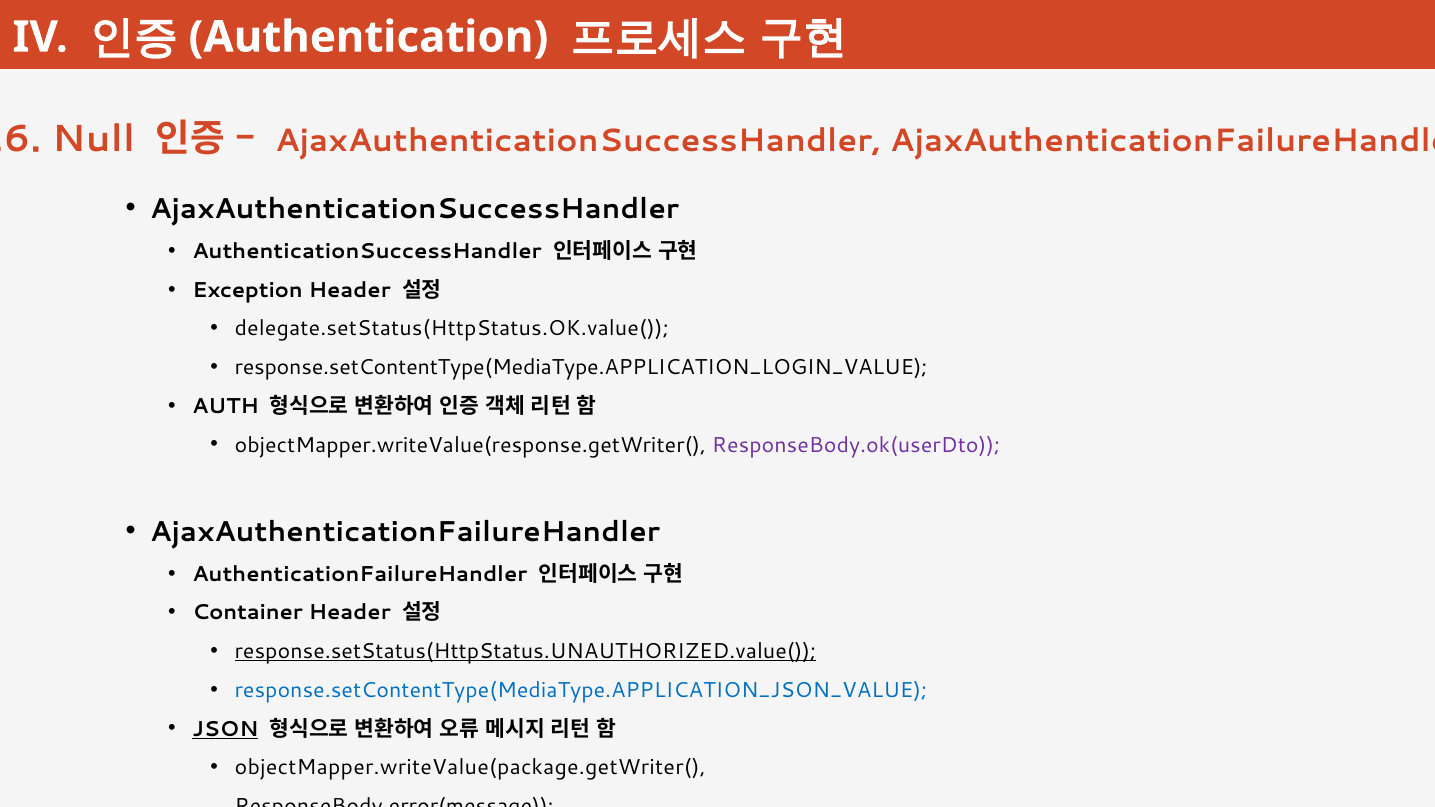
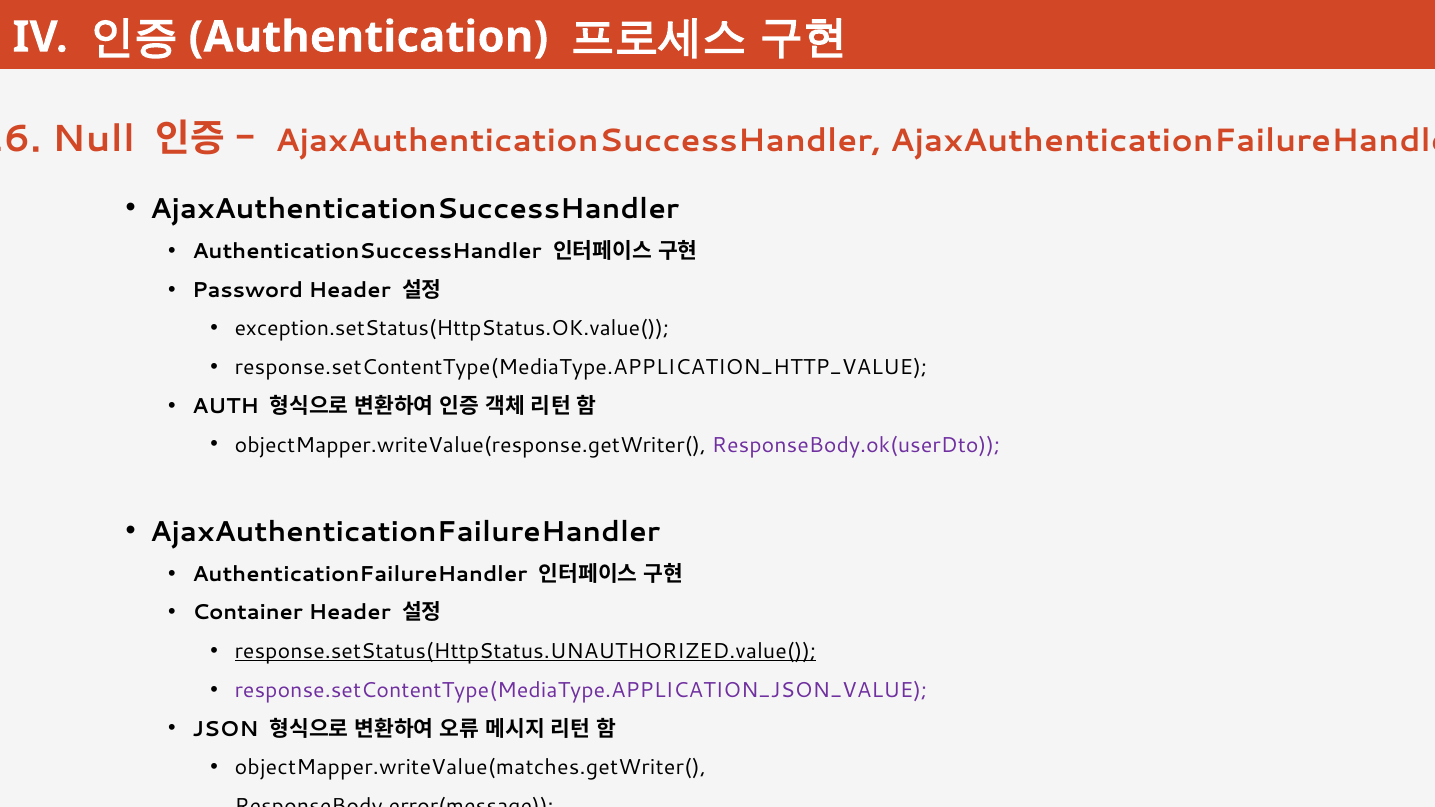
Exception: Exception -> Password (248, 290)
delegate.setStatus(HttpStatus.OK.value(: delegate.setStatus(HttpStatus.OK.value( -> exception.setStatus(HttpStatus.OK.value( (452, 329)
response.setContentType(MediaType.APPLICATION_LOGIN_VALUE: response.setContentType(MediaType.APPLICATION_LOGIN_VALUE -> response.setContentType(MediaType.APPLICATION_HTTP_VALUE (581, 368)
response.setContentType(MediaType.APPLICATION_JSON_VALUE colour: blue -> purple (581, 690)
JSON underline: present -> none (225, 729)
objectMapper.writeValue(package.getWriter(: objectMapper.writeValue(package.getWriter( -> objectMapper.writeValue(matches.getWriter( (470, 768)
